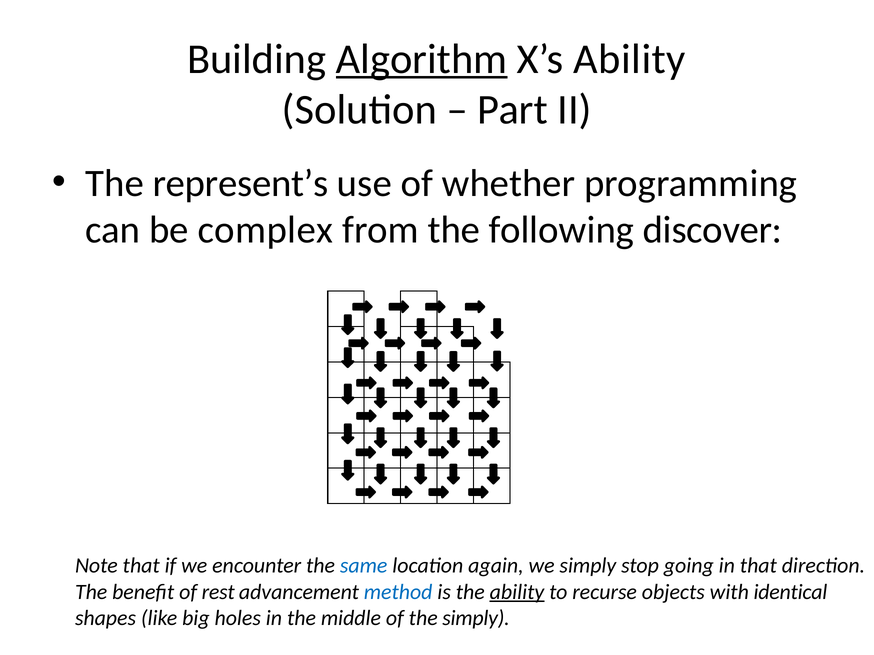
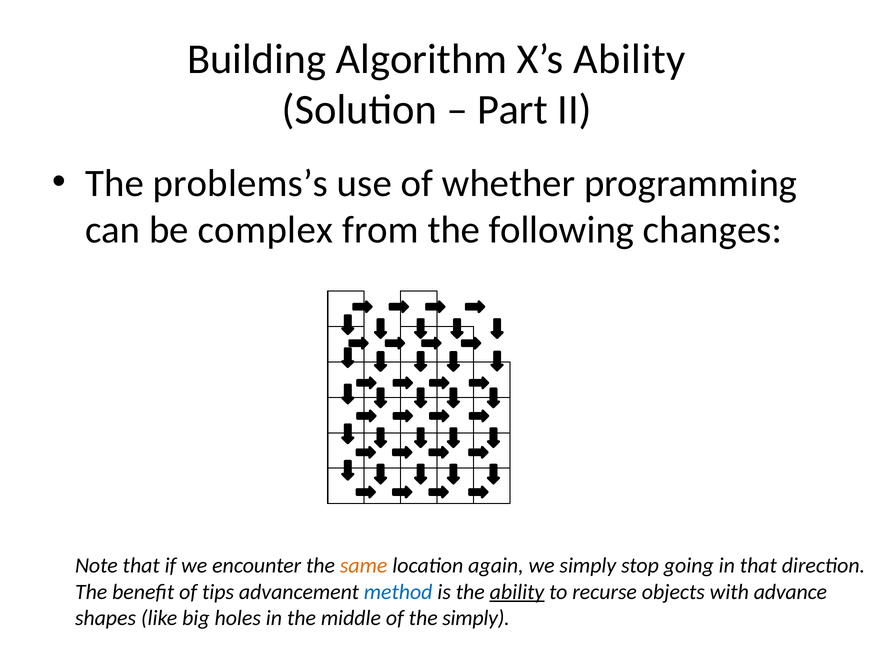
Algorithm underline: present -> none (422, 59)
represent’s: represent’s -> problems’s (240, 183)
discover: discover -> changes (712, 230)
same colour: blue -> orange (364, 566)
rest: rest -> tips (218, 592)
identical: identical -> advance (790, 592)
